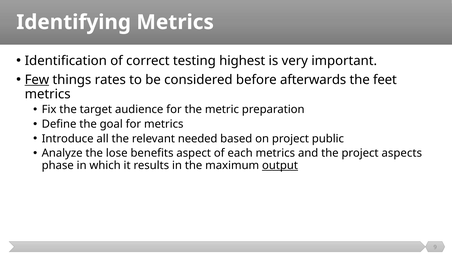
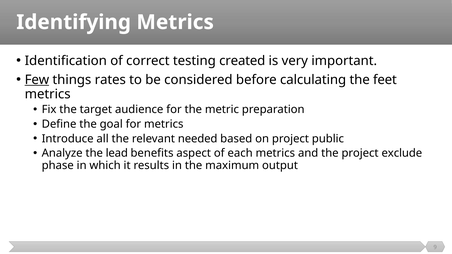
highest: highest -> created (242, 61)
afterwards: afterwards -> calculating (313, 80)
lose: lose -> lead (117, 153)
aspects: aspects -> exclude (402, 153)
output underline: present -> none (280, 166)
